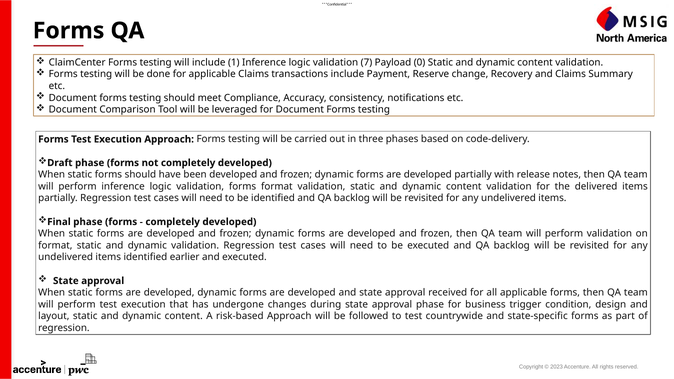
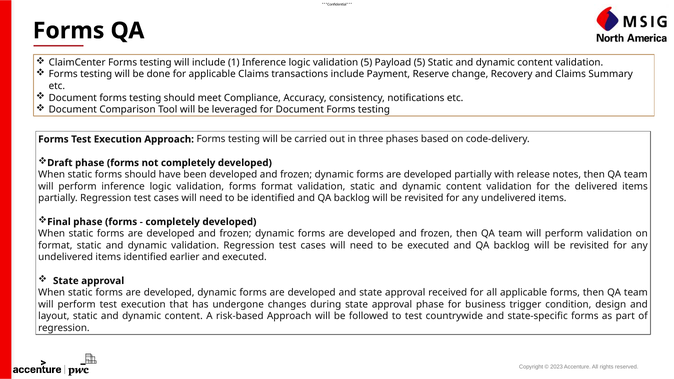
validation 7: 7 -> 5 (366, 62)
Payload 0: 0 -> 5 (420, 62)
